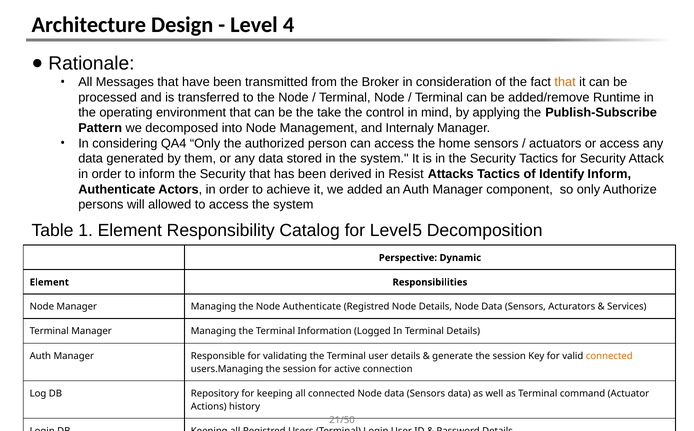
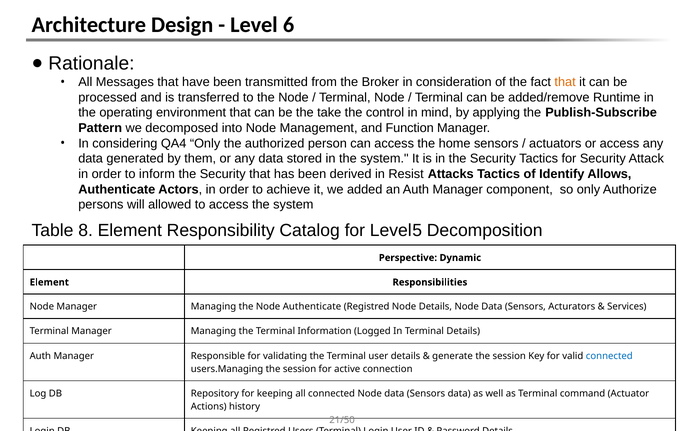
4: 4 -> 6 (289, 25)
Internaly: Internaly -> Function (410, 128)
Identify Inform: Inform -> Allows (609, 174)
1: 1 -> 8 (86, 230)
connected colour: orange -> blue (609, 356)
